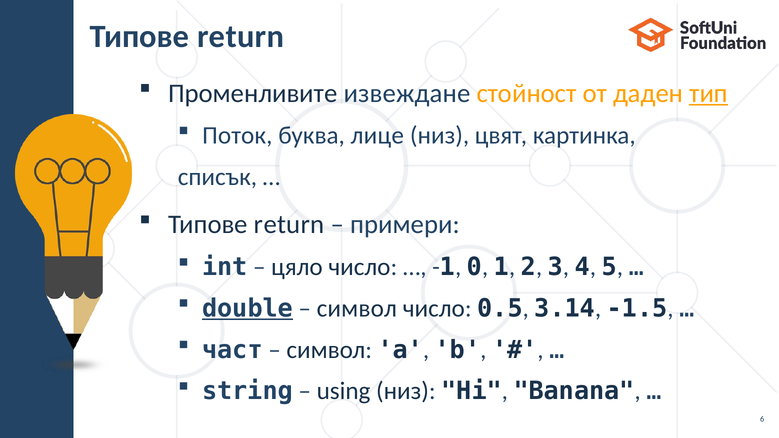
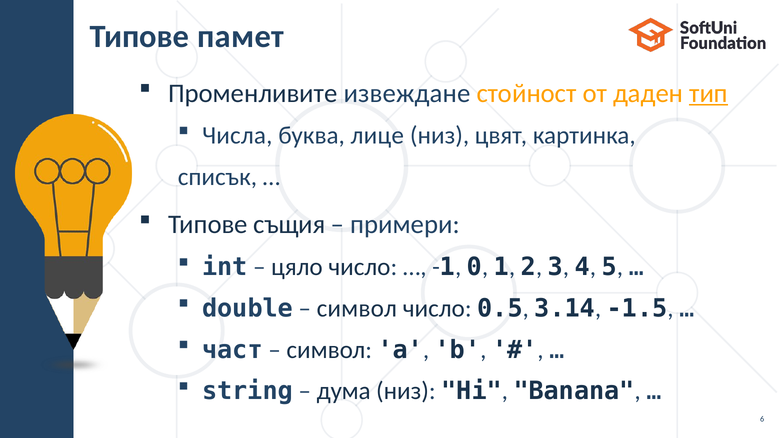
return: return -> памет (241, 36)
Поток: Поток -> Числа (237, 136)
return: return -> същия (289, 225)
double underline: present -> none (248, 309)
using: using -> дума (344, 391)
